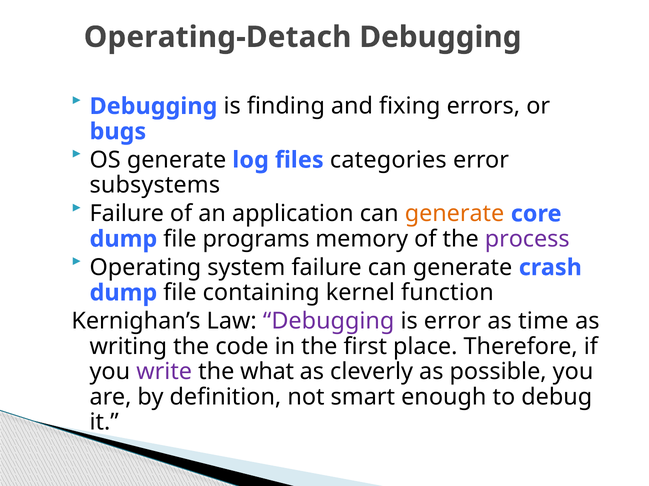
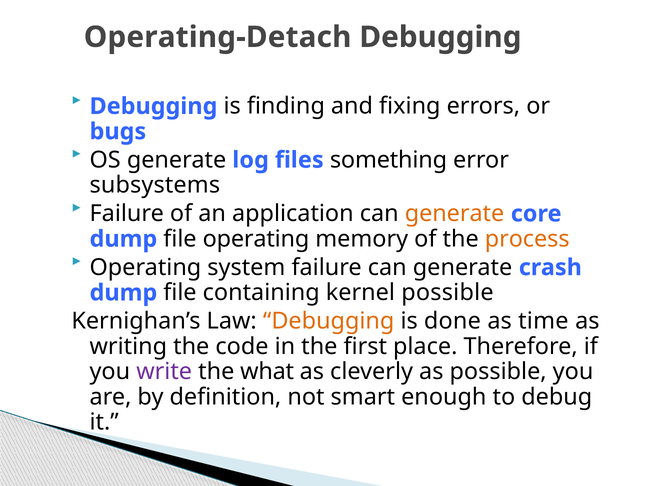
categories: categories -> something (388, 160)
file programs: programs -> operating (256, 239)
process colour: purple -> orange (527, 239)
kernel function: function -> possible (447, 293)
Debugging colour: purple -> orange (329, 322)
is error: error -> done (452, 322)
